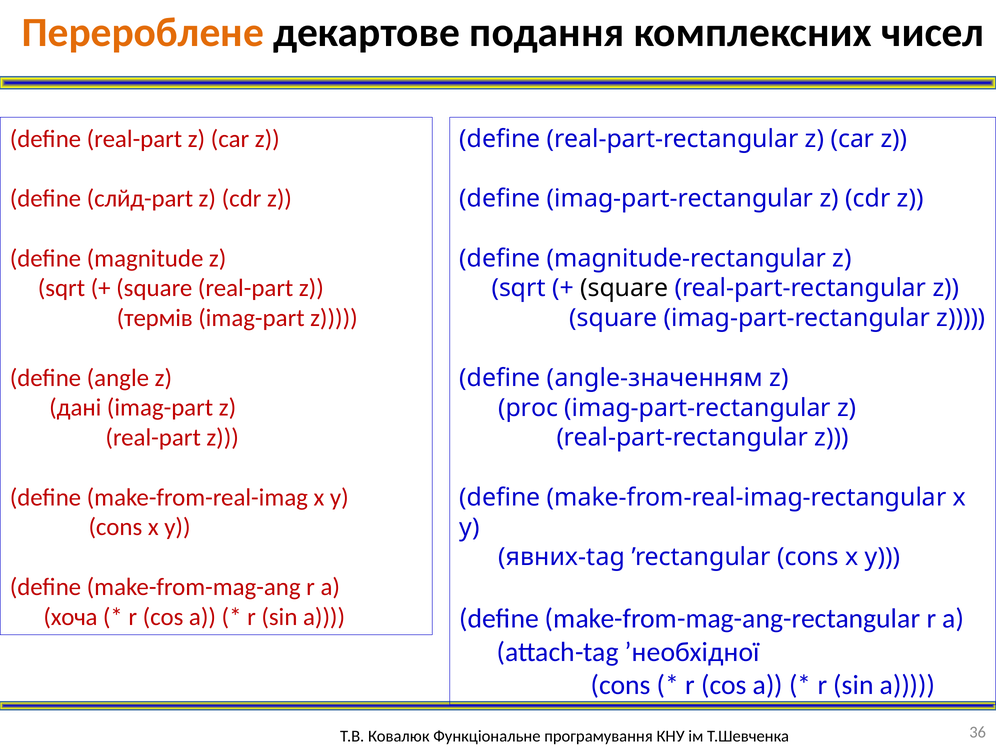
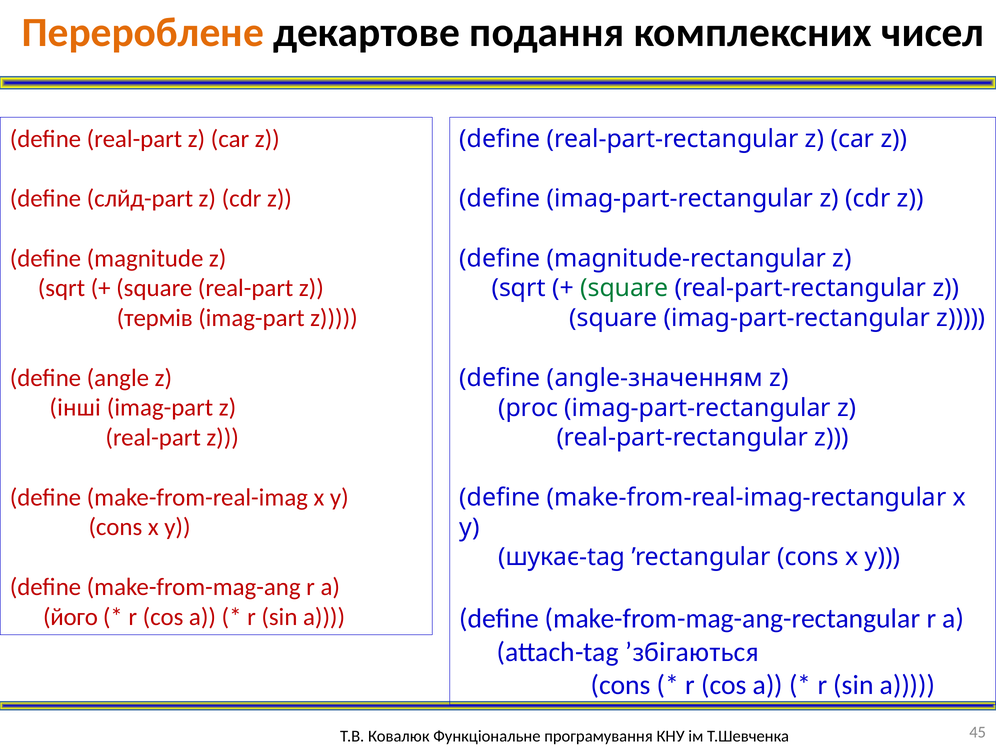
square colour: black -> green (624, 288)
дані: дані -> інші (75, 408)
явних-tag: явних-tag -> шукає-tag (562, 557)
хоча: хоча -> його (70, 617)
’необхідної: ’необхідної -> ’збігаються (692, 652)
36: 36 -> 45 (978, 732)
